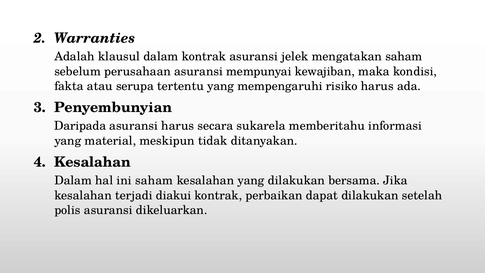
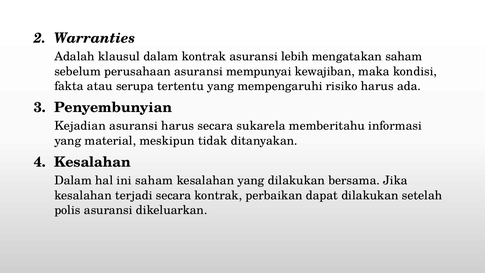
jelek: jelek -> lebih (295, 57)
Daripada: Daripada -> Kejadian (80, 126)
terjadi diakui: diakui -> secara (174, 195)
